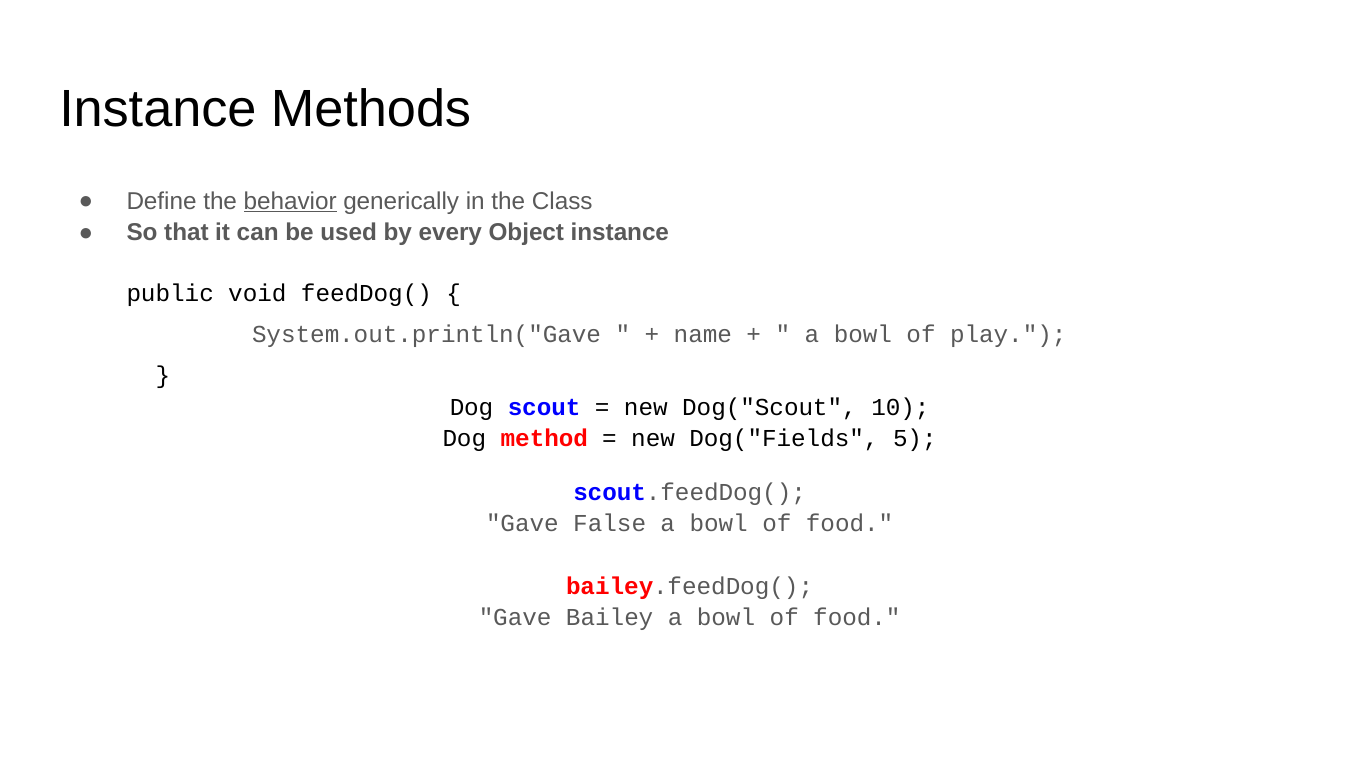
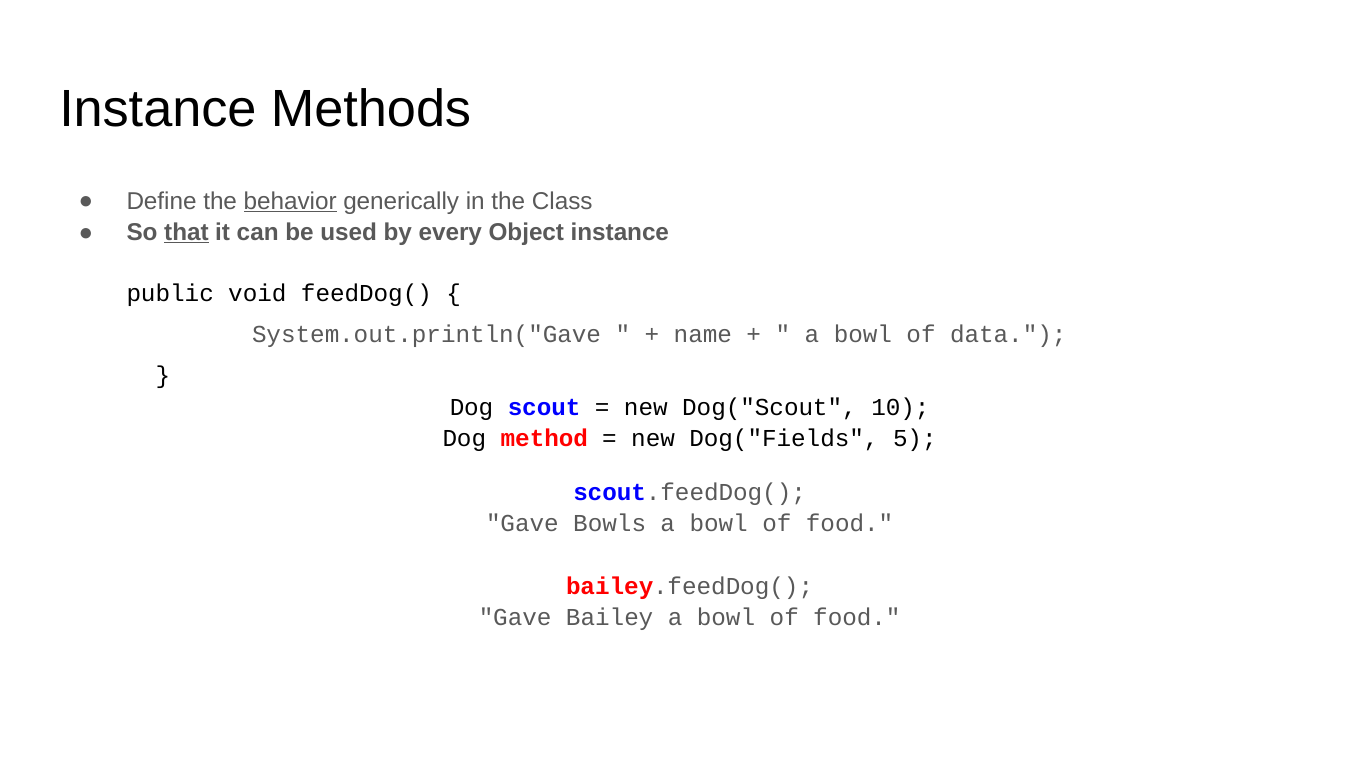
that underline: none -> present (186, 232)
play: play -> data (1008, 334)
False: False -> Bowls (610, 523)
